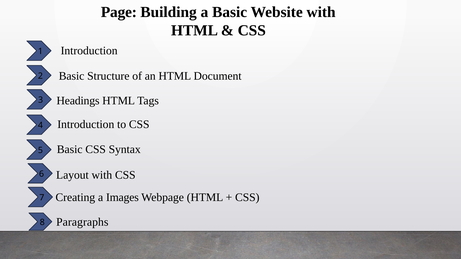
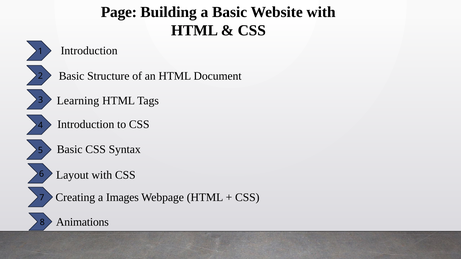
Headings: Headings -> Learning (78, 101)
Paragraphs: Paragraphs -> Animations (82, 222)
